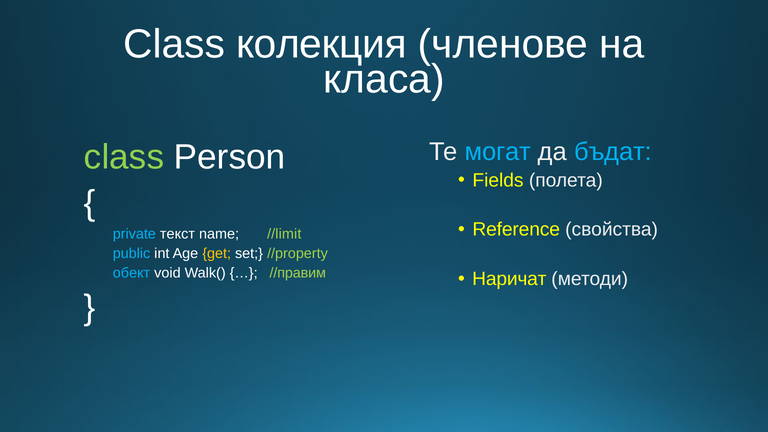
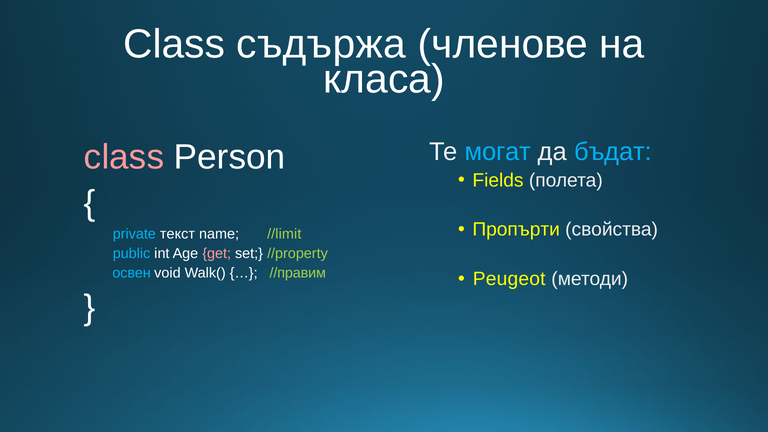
колекция: колекция -> съдържа (321, 44)
class colour: light green -> pink (124, 157)
Reference: Reference -> Пропърти (516, 230)
get colour: yellow -> pink (217, 254)
обект: обект -> освен (132, 273)
Наричат: Наричат -> Peugeot (509, 279)
